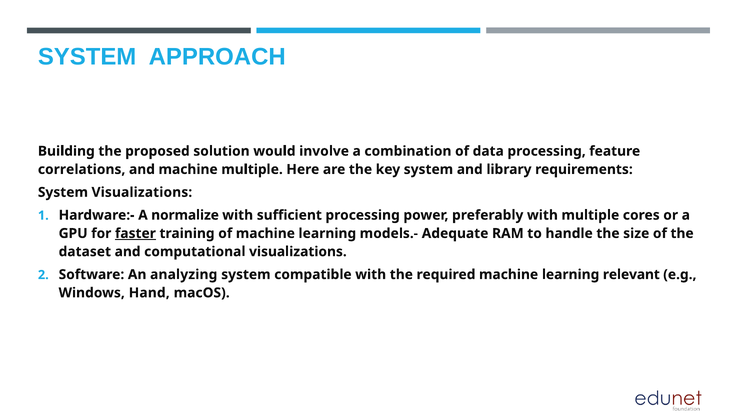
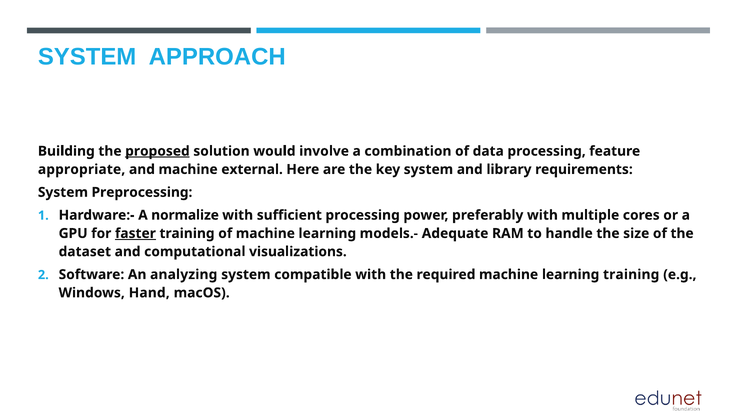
proposed underline: none -> present (157, 151)
correlations: correlations -> appropriate (82, 169)
machine multiple: multiple -> external (252, 169)
System Visualizations: Visualizations -> Preprocessing (142, 192)
learning relevant: relevant -> training (631, 274)
